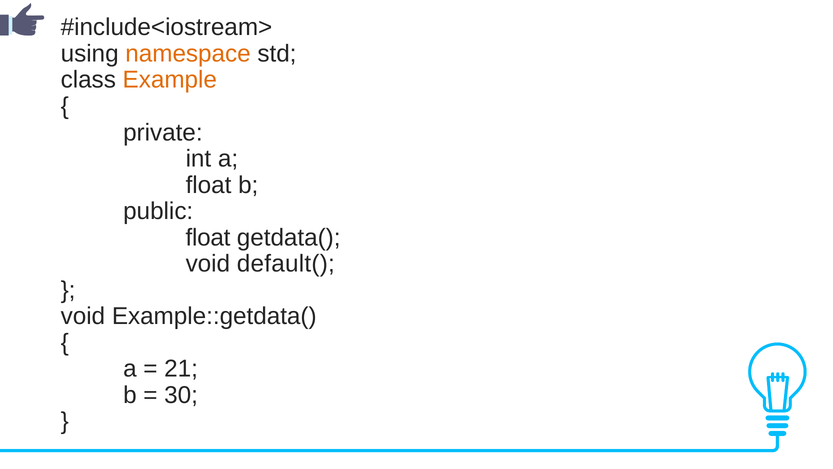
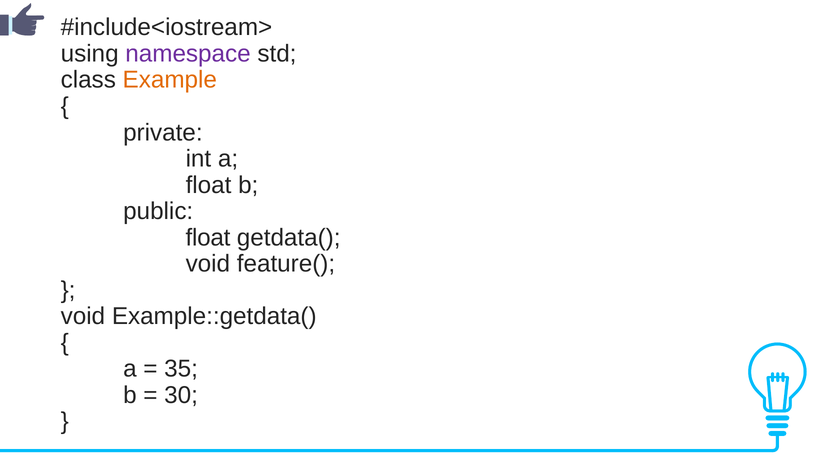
namespace colour: orange -> purple (188, 54)
default(: default( -> feature( (286, 264)
21: 21 -> 35 (181, 369)
